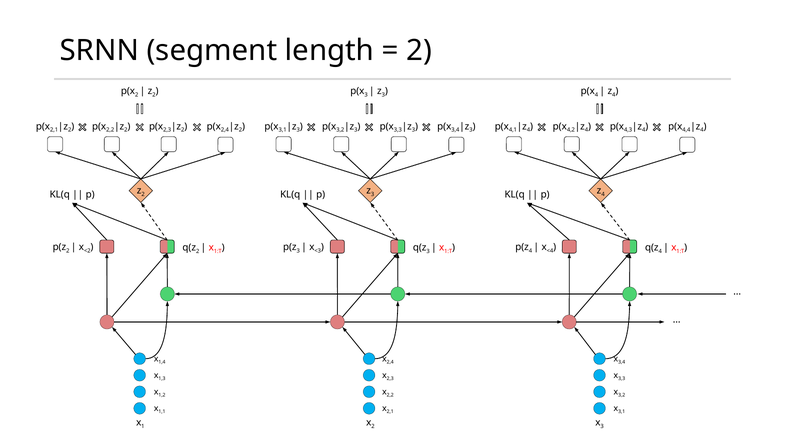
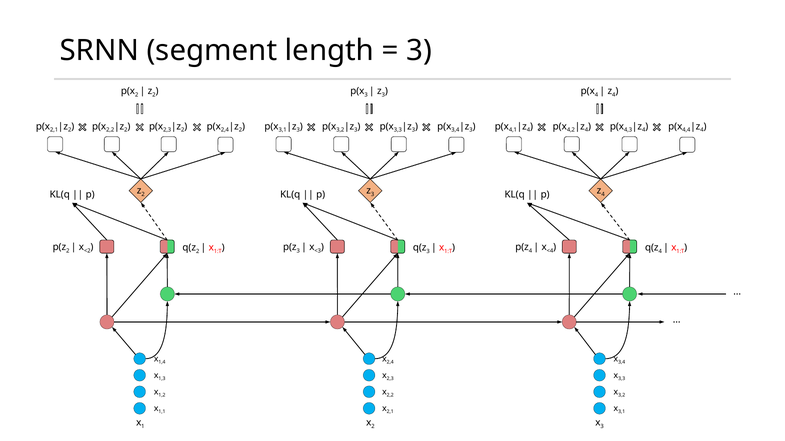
2: 2 -> 3 (419, 51)
